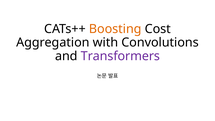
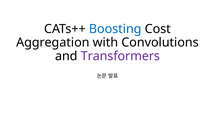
Boosting colour: orange -> blue (115, 29)
